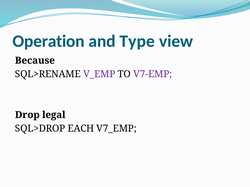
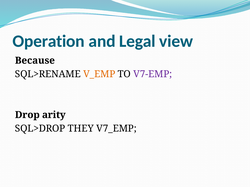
Type: Type -> Legal (137, 41)
V_EMP colour: purple -> orange (99, 74)
legal: legal -> arity (54, 115)
EACH: EACH -> THEY (81, 129)
